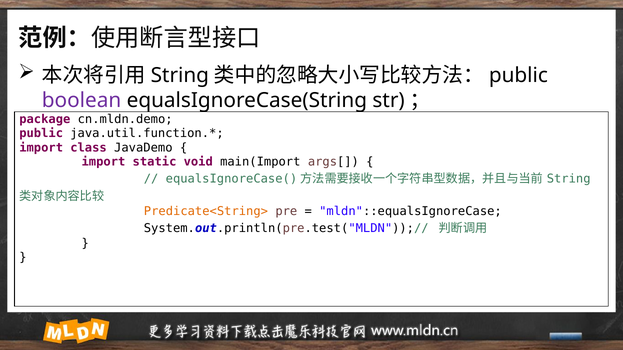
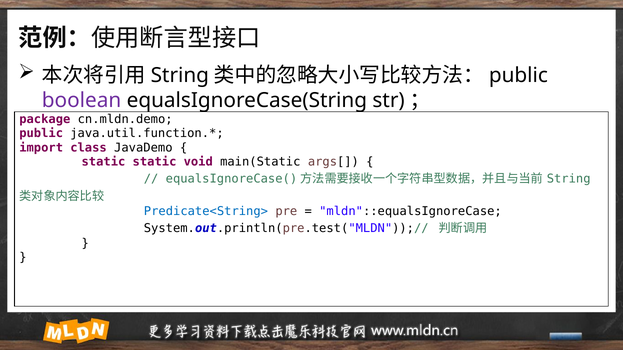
import: import -> static (103, 162)
main(Import: main(Import -> main(Static (260, 162)
Predicate<String> colour: orange -> blue (206, 211)
